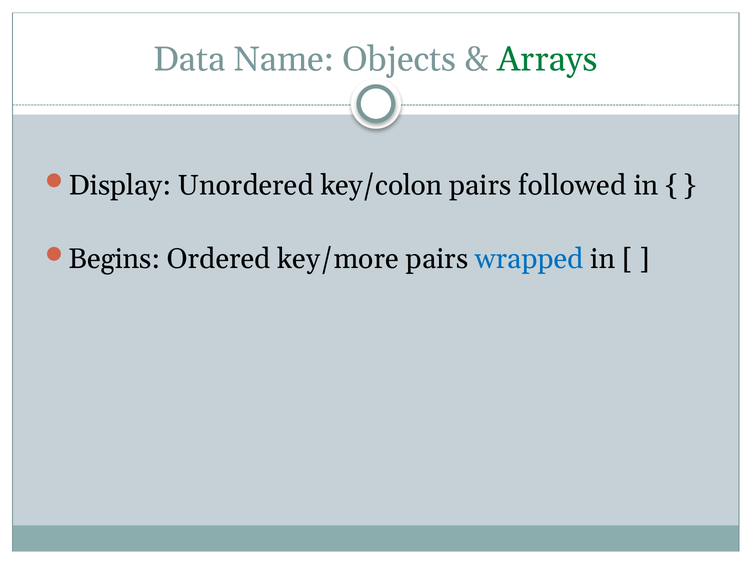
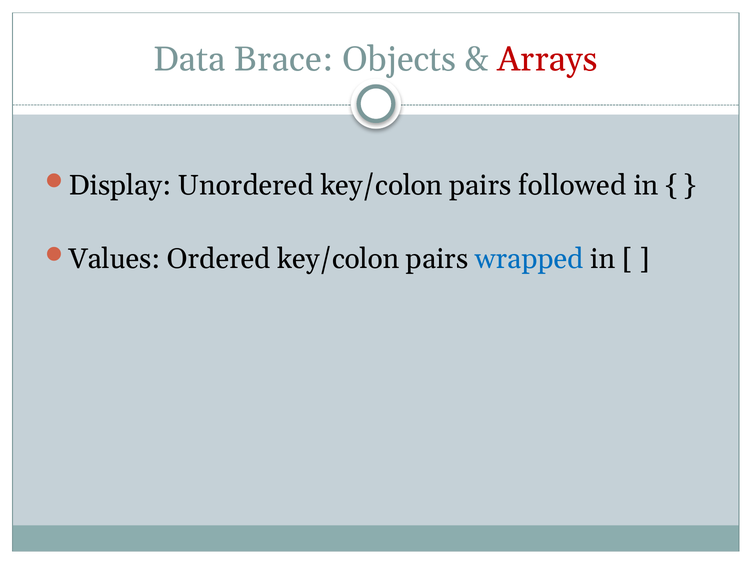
Name: Name -> Brace (284, 59)
Arrays colour: green -> red (548, 59)
Begins: Begins -> Values (114, 259)
Ordered key/more: key/more -> key/colon (338, 259)
